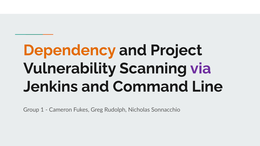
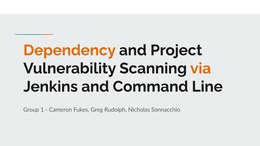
via colour: purple -> orange (201, 69)
